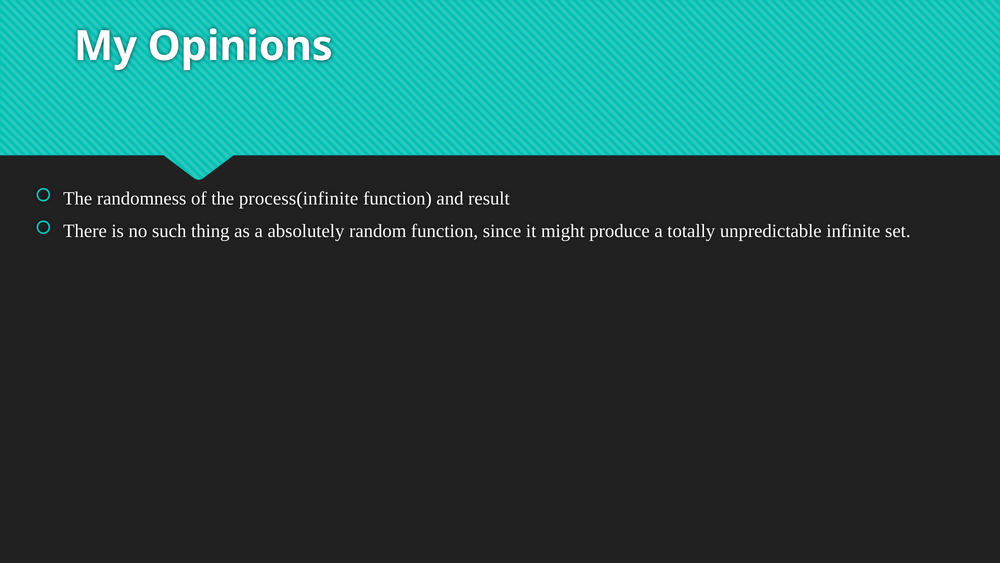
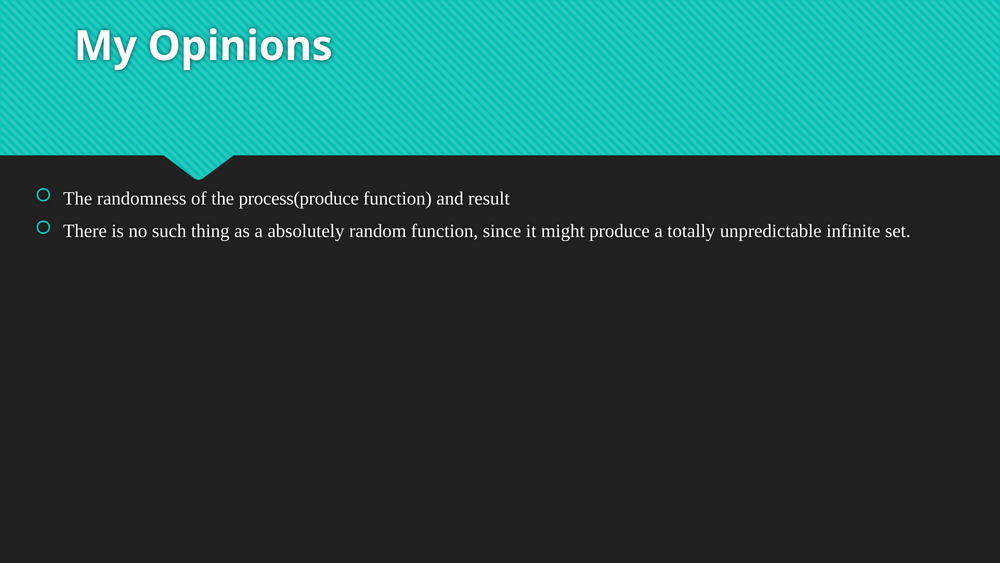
process(infinite: process(infinite -> process(produce (299, 199)
